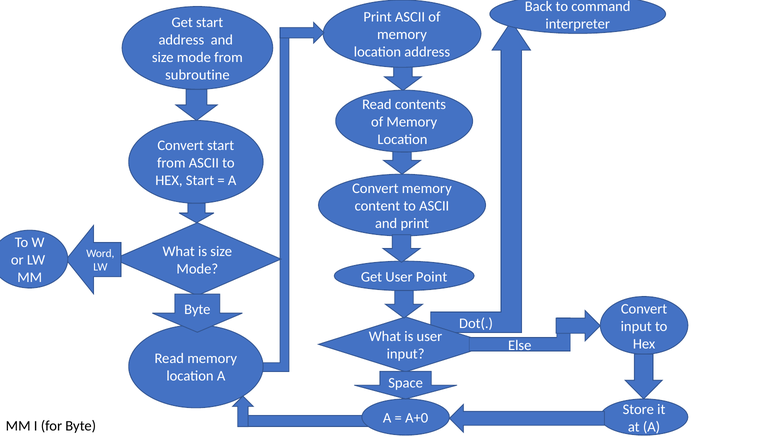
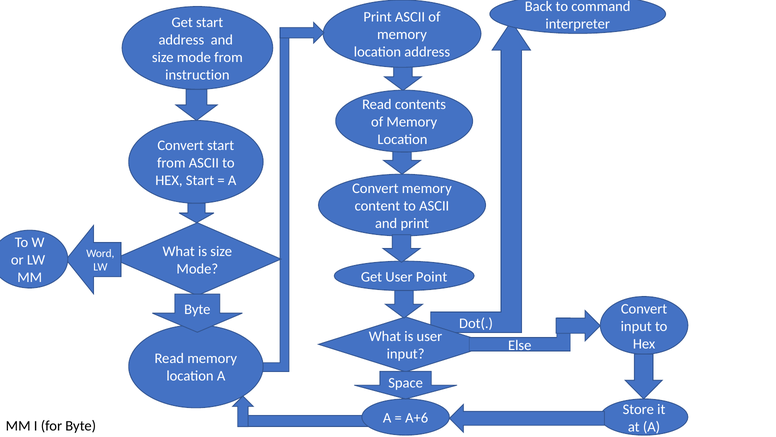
subroutine: subroutine -> instruction (197, 75)
A+0: A+0 -> A+6 (417, 418)
